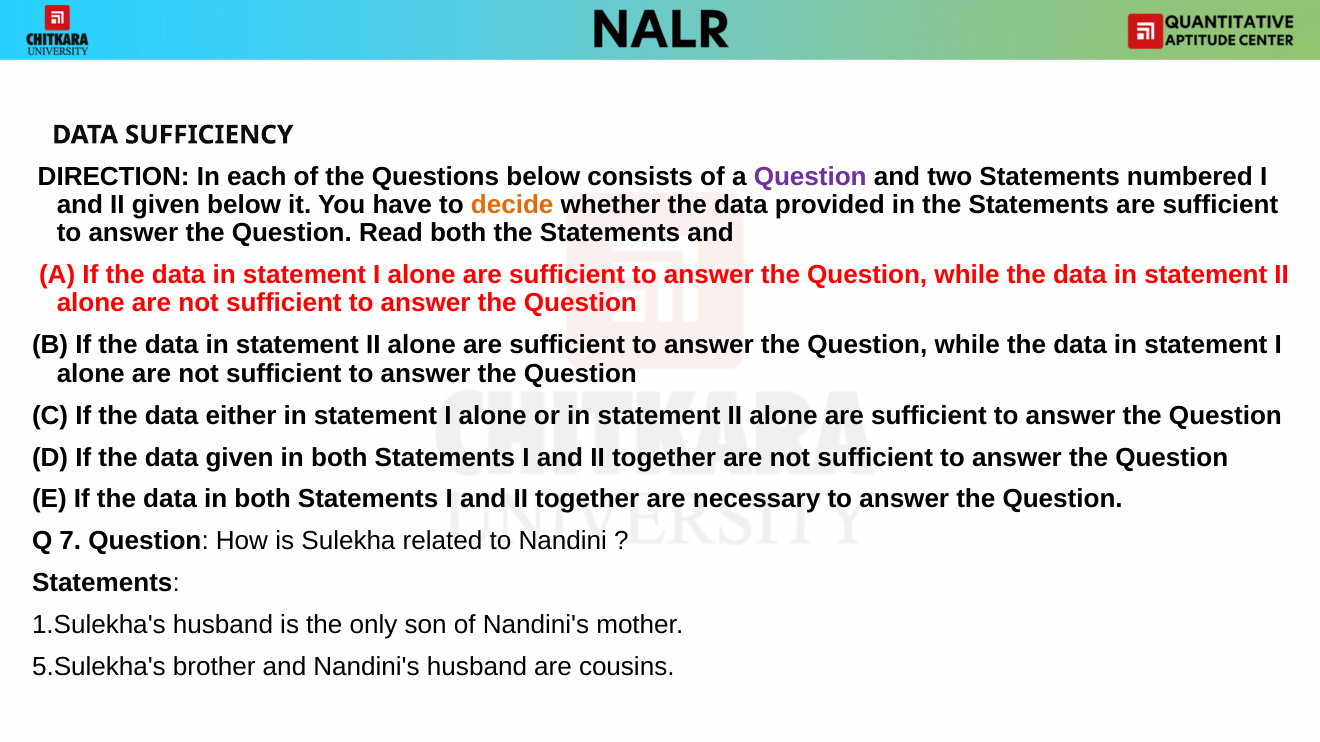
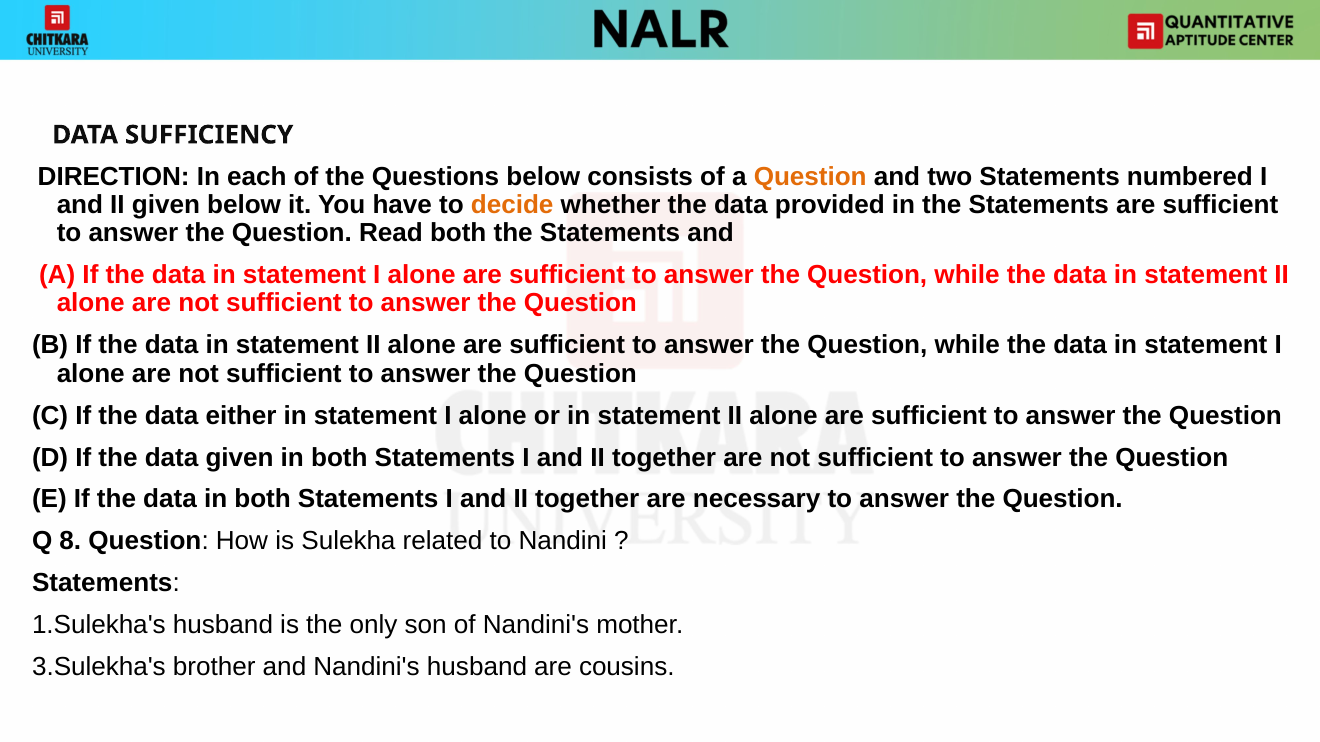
Question colour: purple -> orange (810, 177)
7: 7 -> 8 (70, 542)
5.Sulekha's: 5.Sulekha's -> 3.Sulekha's (99, 668)
